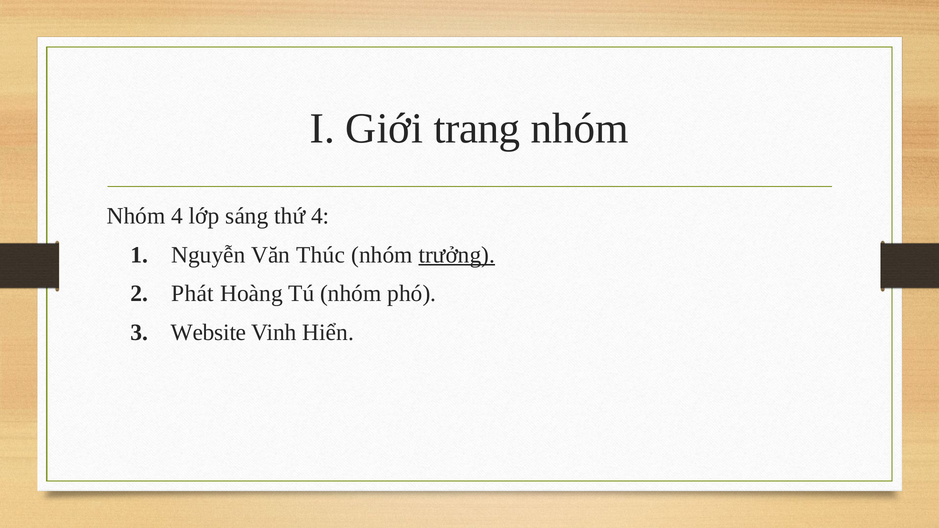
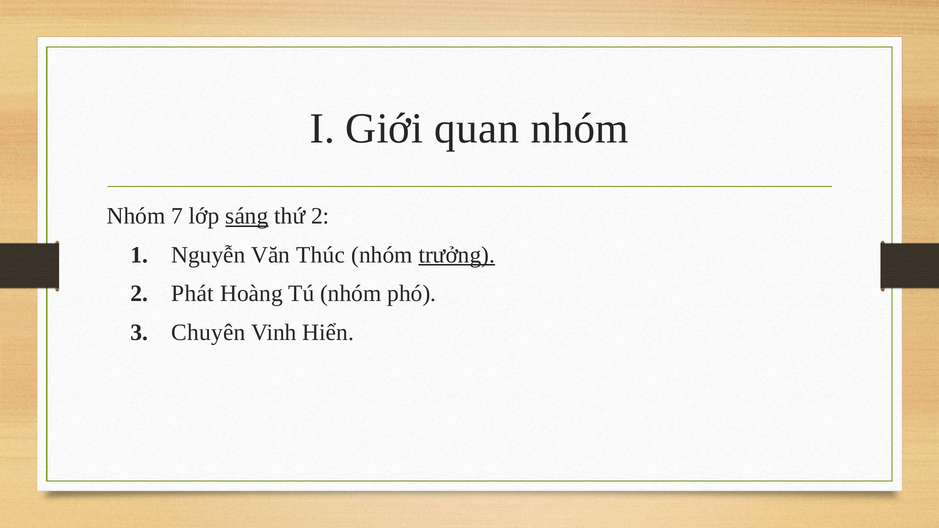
trang: trang -> quan (477, 129)
Nhóm 4: 4 -> 7 (177, 216)
sáng underline: none -> present (247, 216)
thứ 4: 4 -> 2 (320, 216)
Website: Website -> Chuyên (208, 332)
